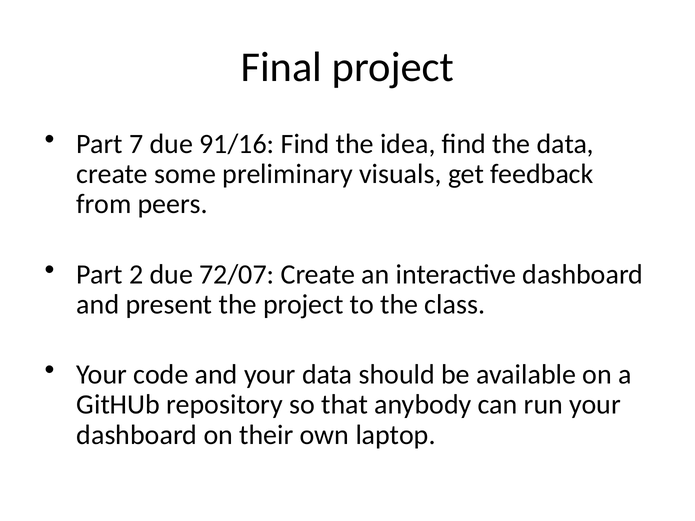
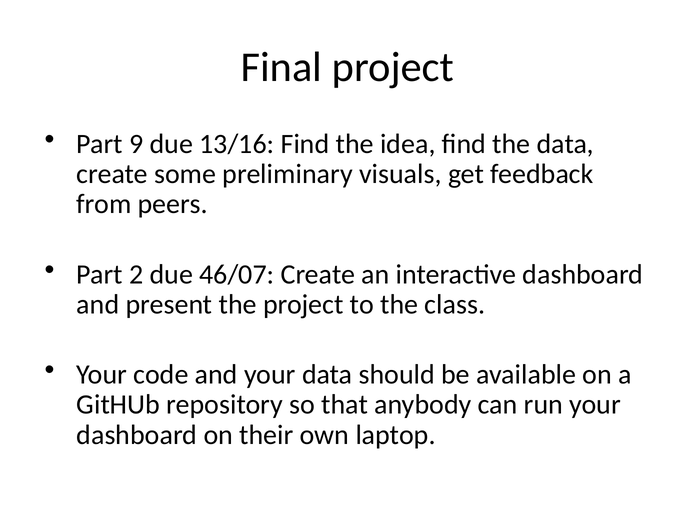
7: 7 -> 9 (136, 144)
91/16: 91/16 -> 13/16 (237, 144)
72/07: 72/07 -> 46/07 (237, 274)
